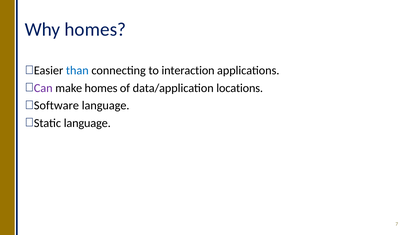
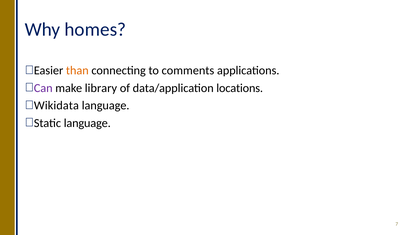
than colour: blue -> orange (77, 71)
interaction: interaction -> comments (188, 71)
make homes: homes -> library (101, 88)
Software: Software -> Wikidata (56, 106)
